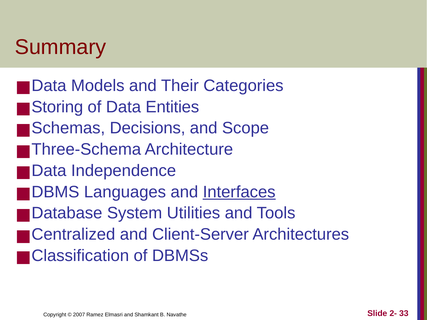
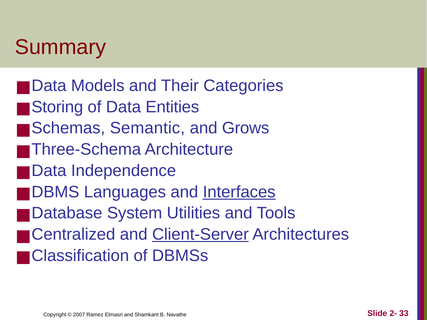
Decisions: Decisions -> Semantic (147, 128)
Scope: Scope -> Grows (246, 128)
Client-Server underline: none -> present (200, 235)
